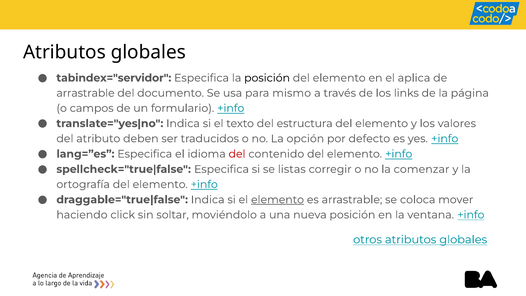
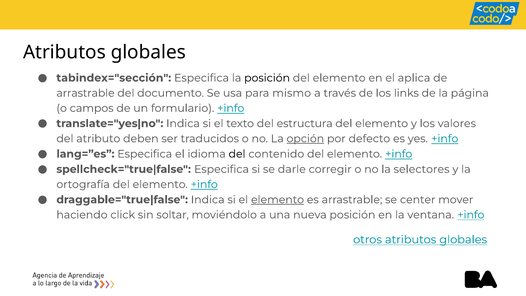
tabindex="servidor: tabindex="servidor -> tabindex="sección (114, 78)
opción underline: none -> present (305, 139)
del colour: red -> black (237, 154)
listas: listas -> darle (292, 169)
comenzar: comenzar -> selectores (422, 169)
coloca: coloca -> center (418, 200)
